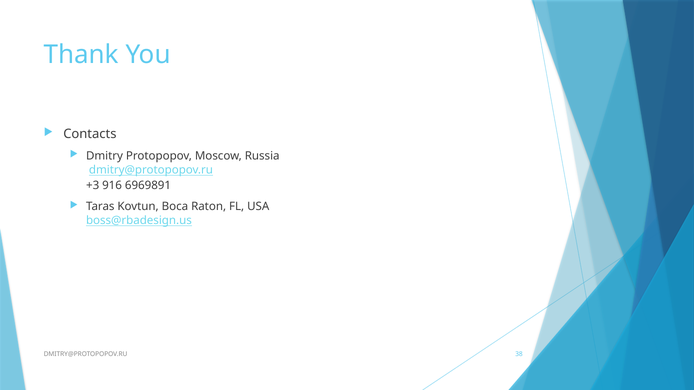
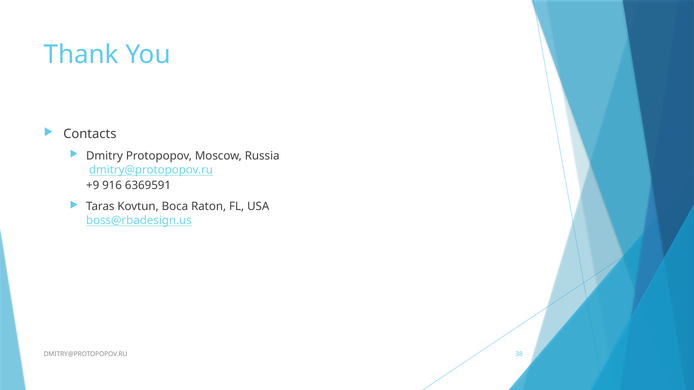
+3: +3 -> +9 (93, 186)
6969891: 6969891 -> 6369591 (148, 186)
